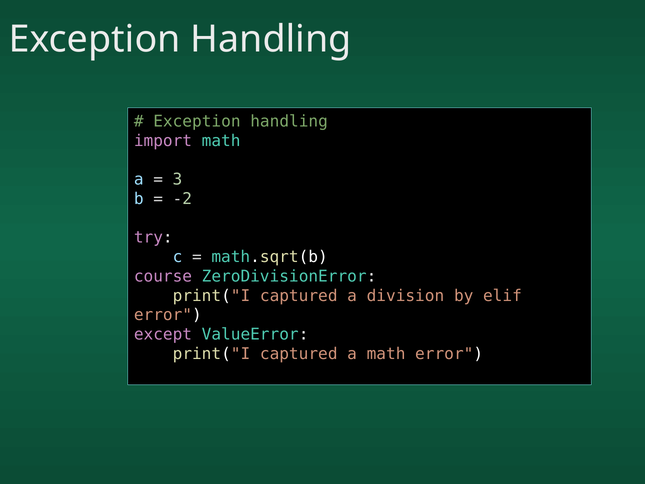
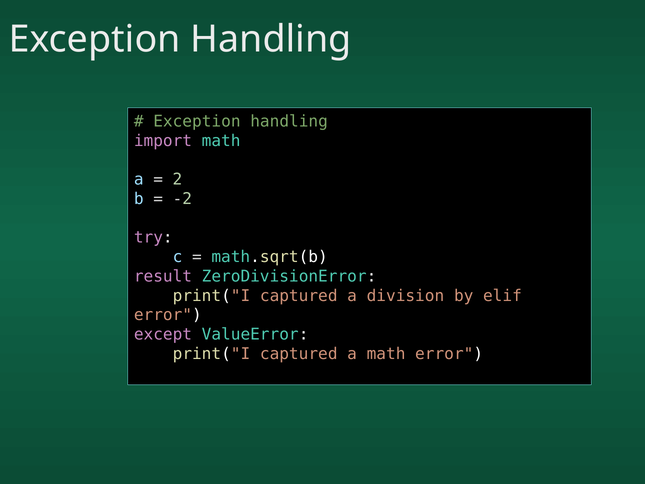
3: 3 -> 2 (177, 179)
course: course -> result (163, 276)
